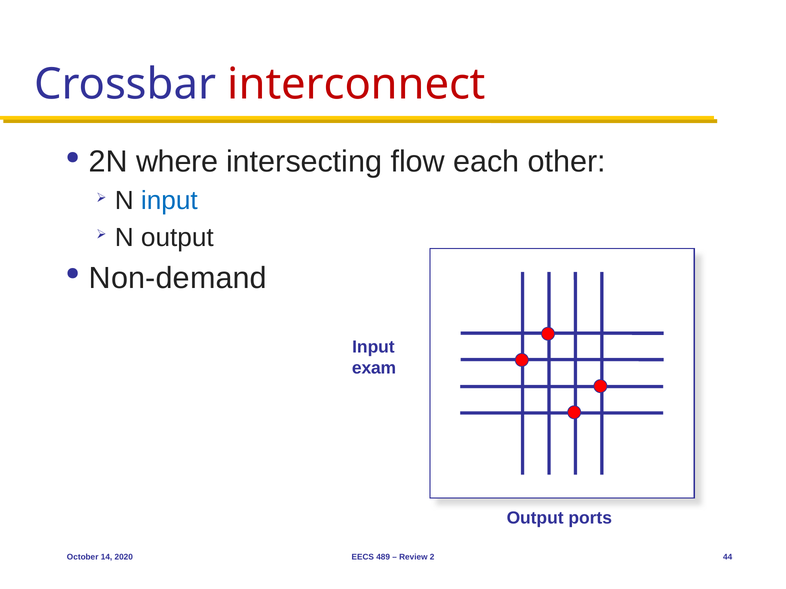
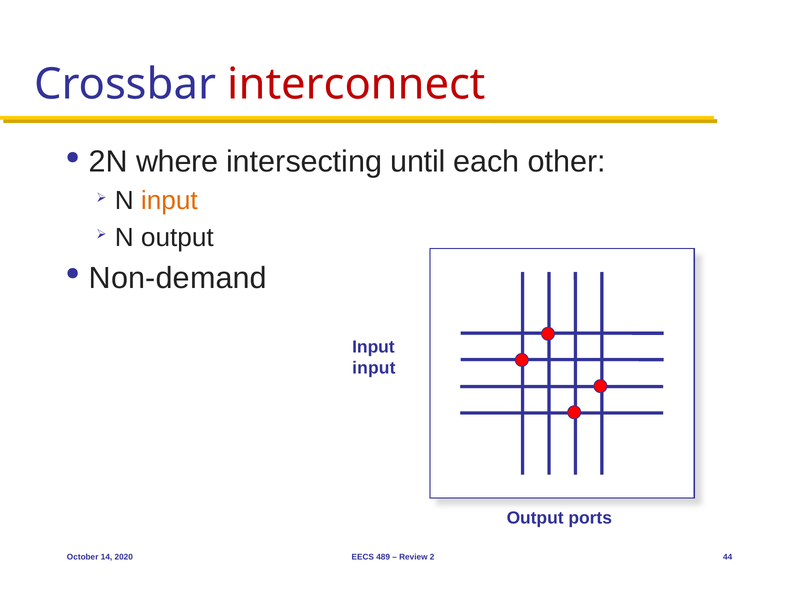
flow: flow -> until (418, 162)
input colour: blue -> orange (169, 201)
exam: exam -> input (374, 368)
